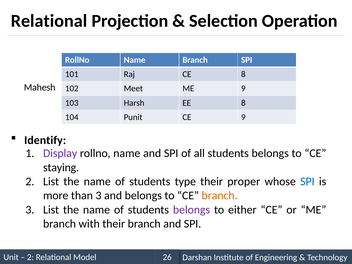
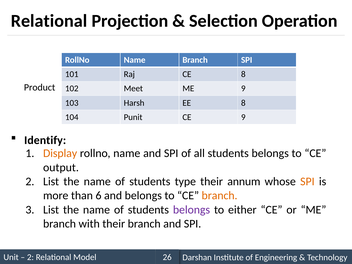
Mahesh: Mahesh -> Product (40, 87)
Display colour: purple -> orange (60, 153)
staying: staying -> output (61, 167)
proper: proper -> annum (244, 181)
SPI colour: blue -> orange (307, 181)
than 3: 3 -> 6 (99, 196)
